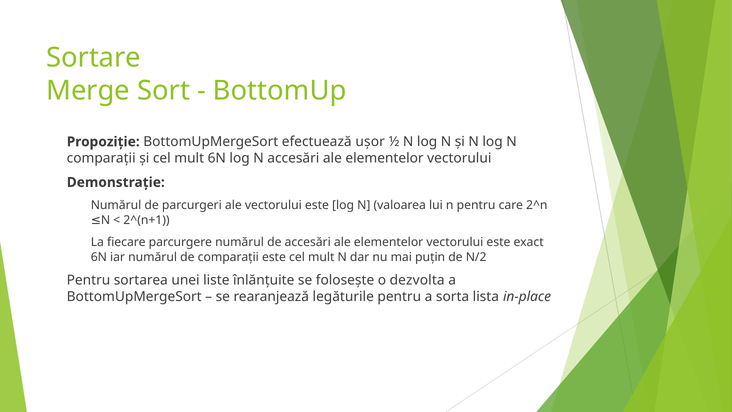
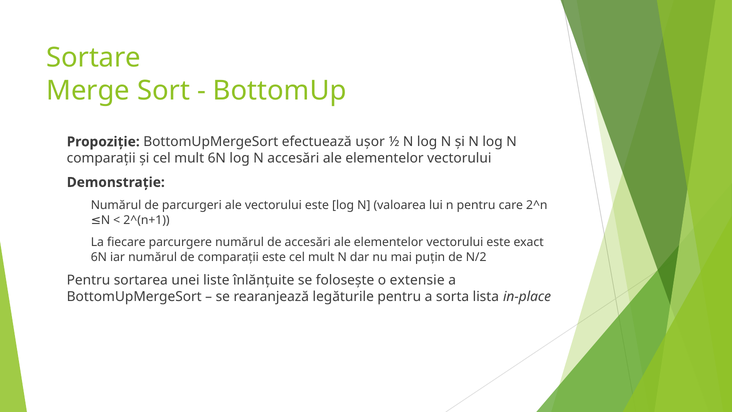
dezvolta: dezvolta -> extensie (417, 280)
